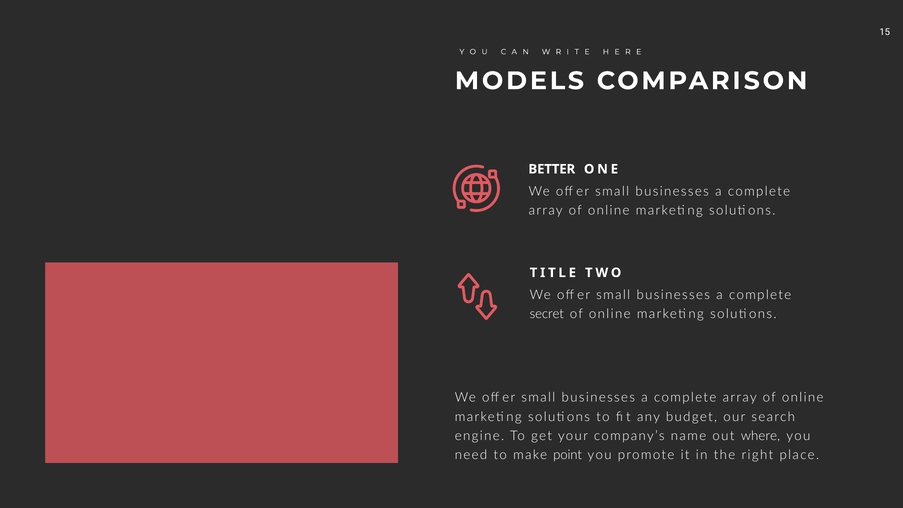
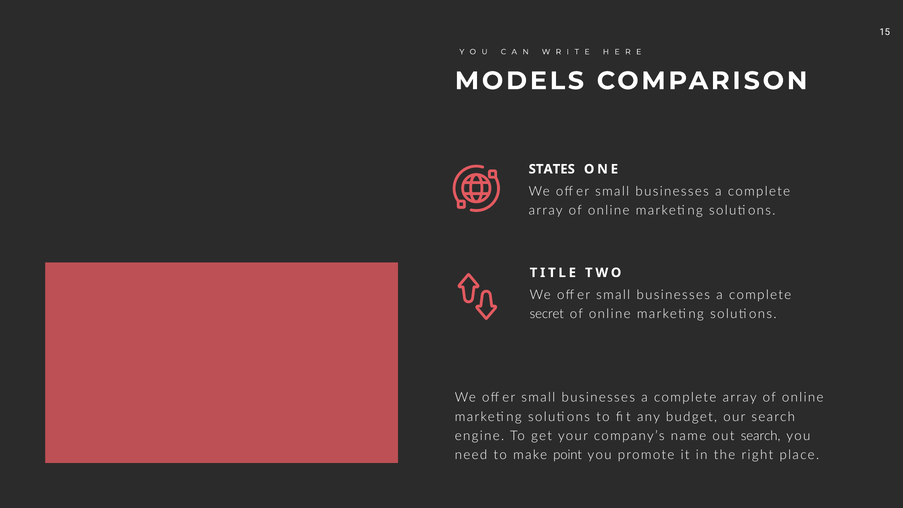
BETTER: BETTER -> STATES (552, 169)
out where: where -> search (761, 436)
